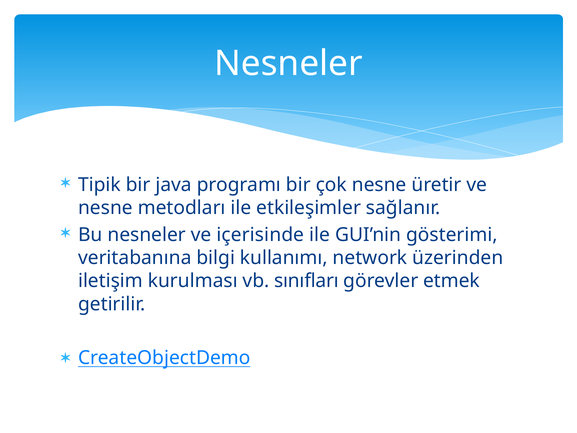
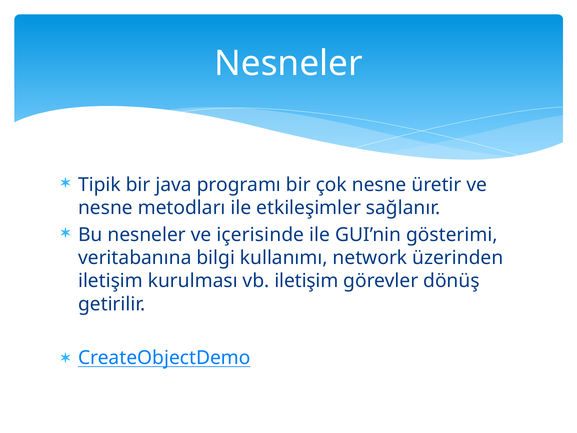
vb sınıfları: sınıfları -> iletişim (306, 281)
etmek: etmek -> dönüş (451, 281)
